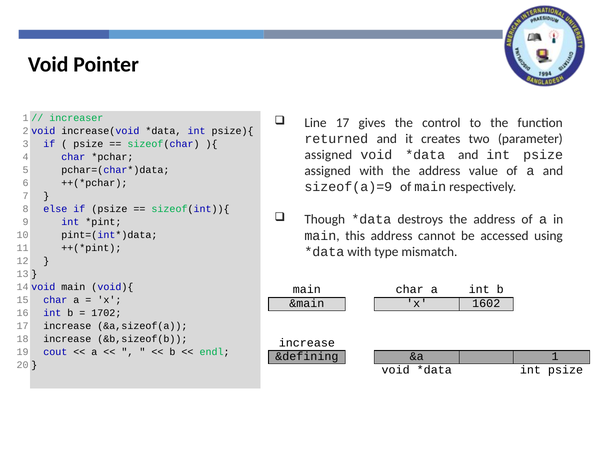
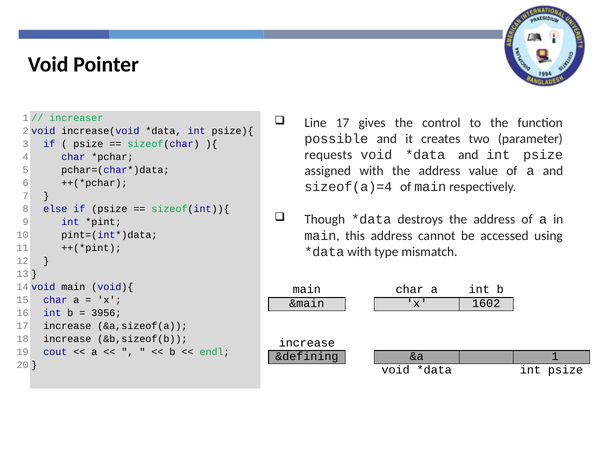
returned: returned -> possible (336, 139)
assigned: assigned -> requests (328, 155)
sizeof(a)=9: sizeof(a)=9 -> sizeof(a)=4 (348, 187)
1702: 1702 -> 3956 (106, 313)
